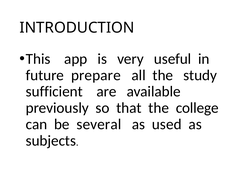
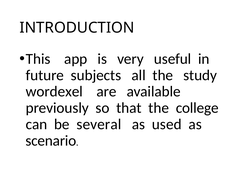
prepare: prepare -> subjects (96, 75)
sufficient: sufficient -> wordexel (54, 92)
subjects: subjects -> scenario (51, 141)
